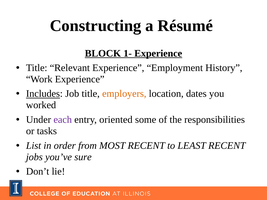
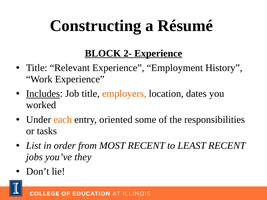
1-: 1- -> 2- (128, 53)
each colour: purple -> orange (63, 120)
sure: sure -> they (83, 157)
